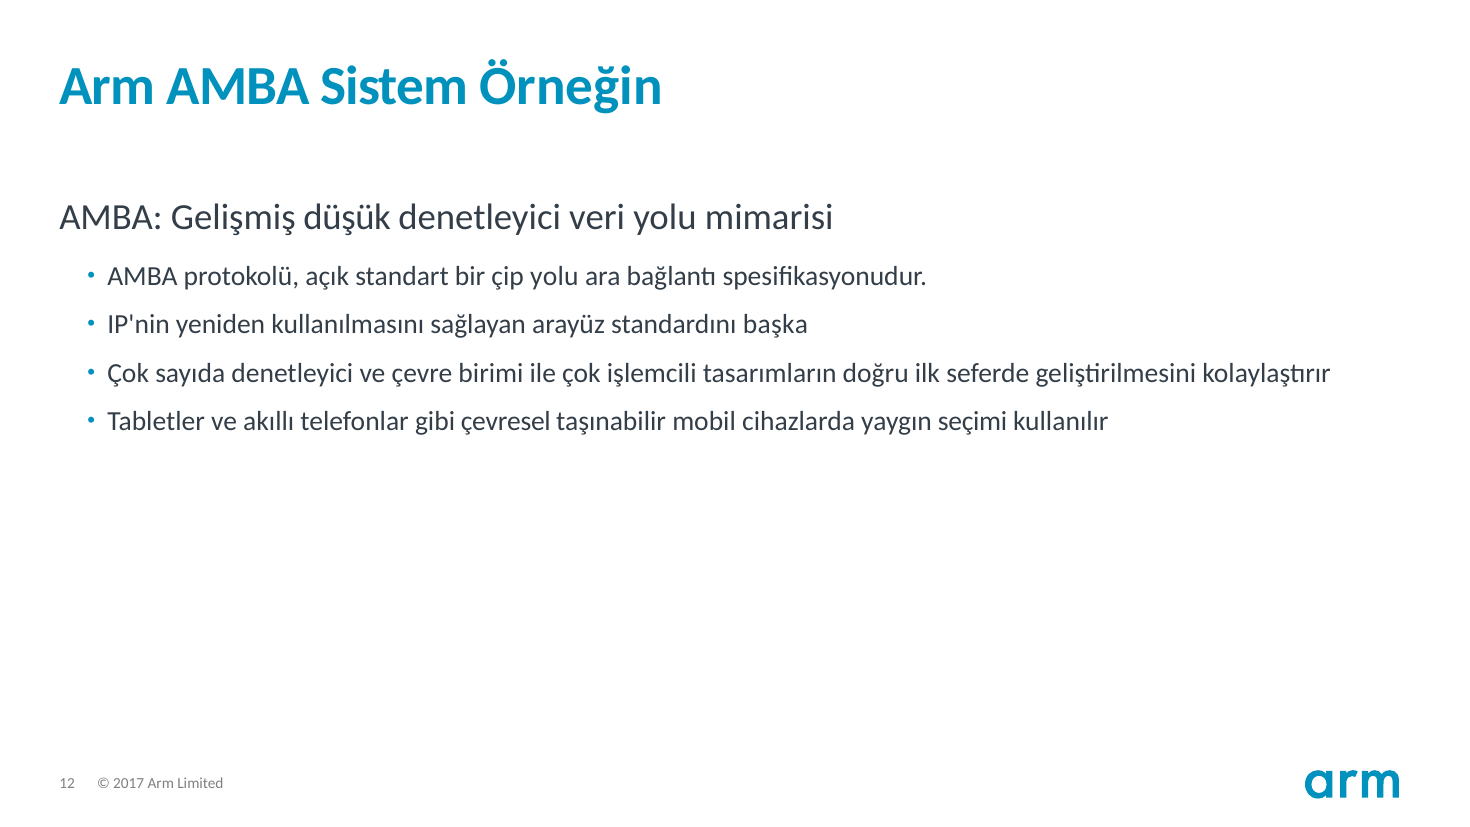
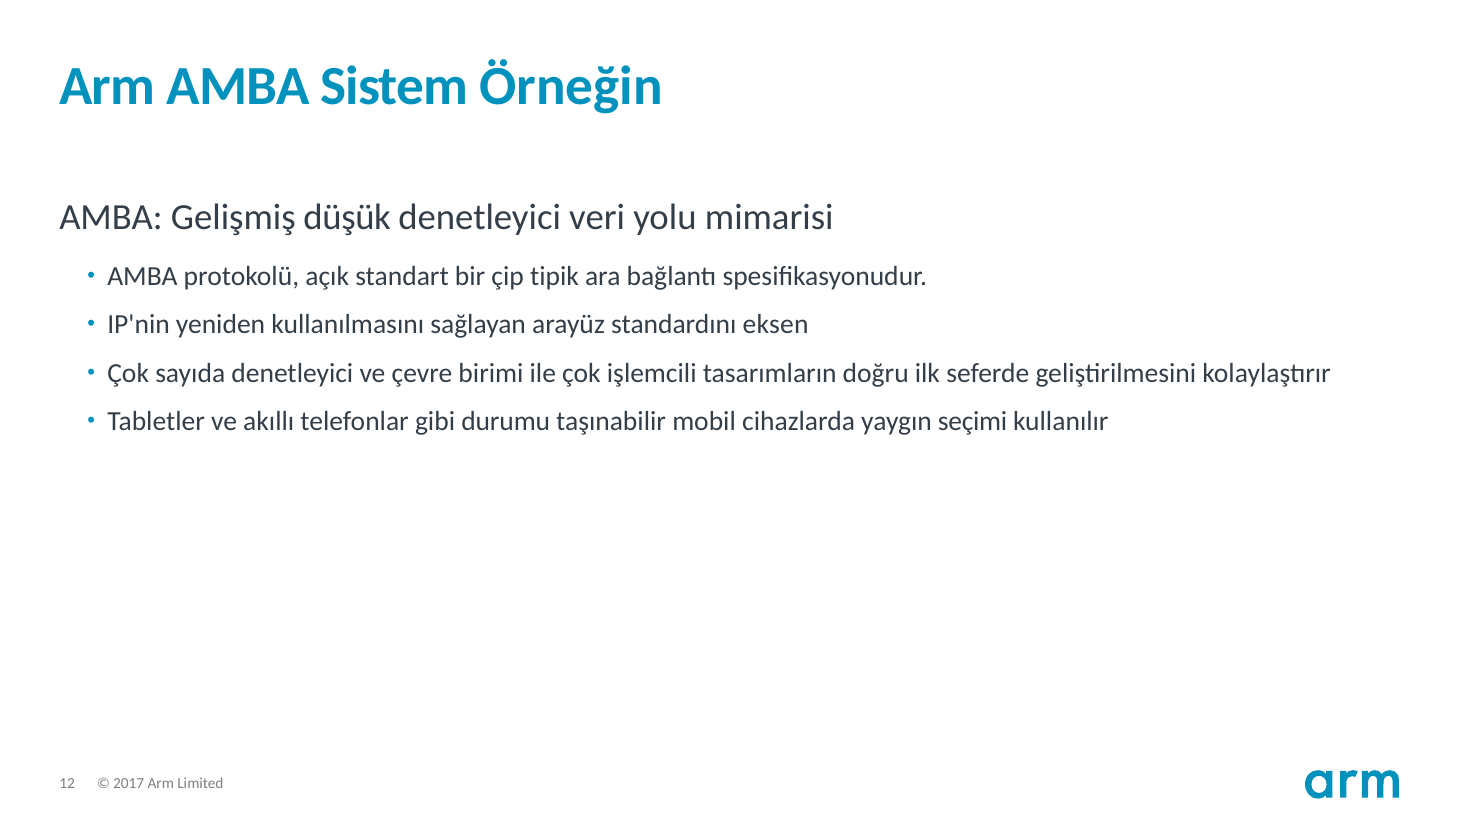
çip yolu: yolu -> tipik (555, 277)
başka: başka -> eksen (776, 325)
çevresel: çevresel -> durumu (506, 421)
